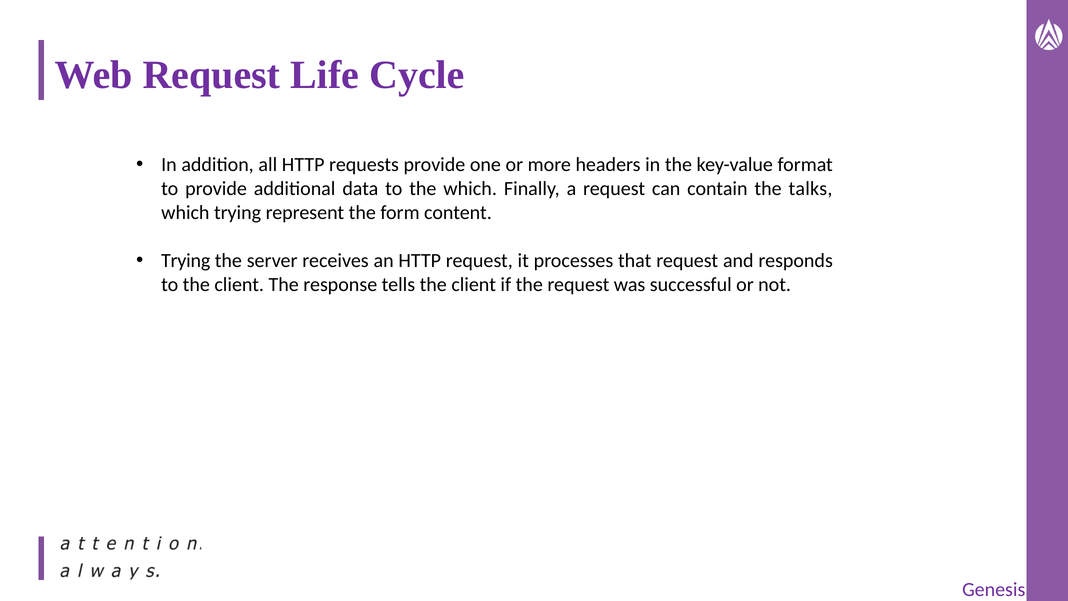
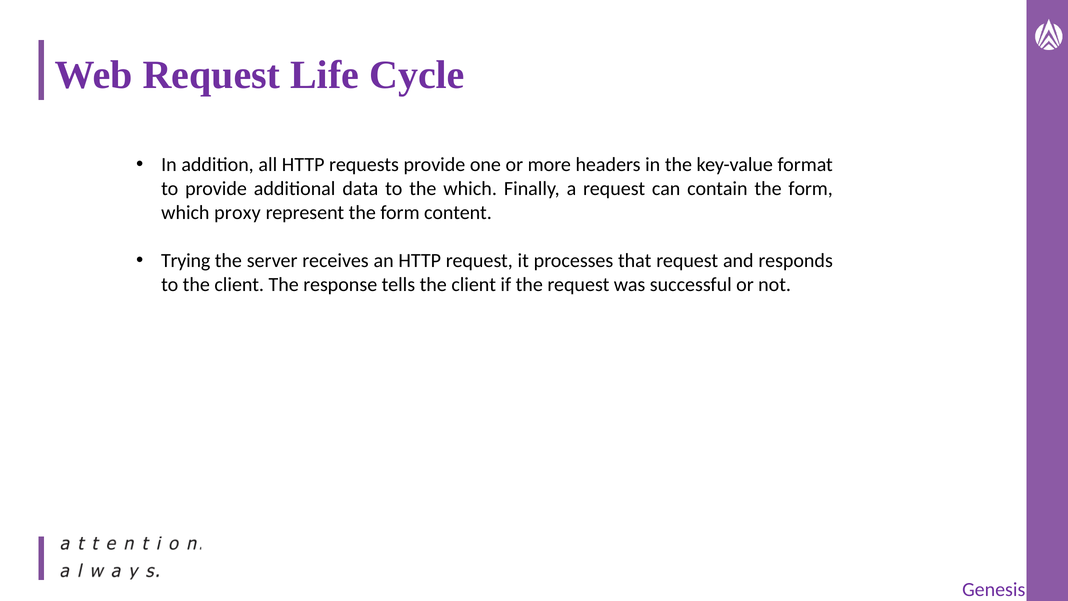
contain the talks: talks -> form (811, 189)
which trying: trying -> proxy (237, 213)
